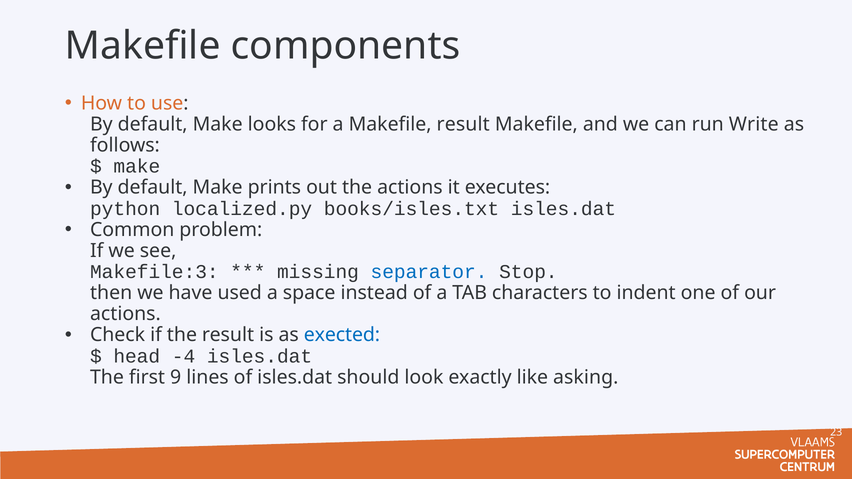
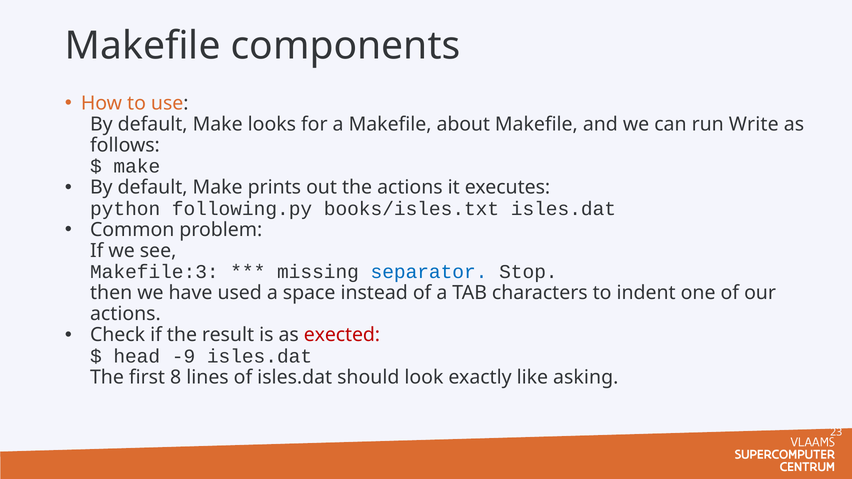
Makefile result: result -> about (463, 124)
localized.py: localized.py -> following.py (242, 209)
exected colour: blue -> red (342, 335)
-4: -4 -> -9 (184, 356)
9: 9 -> 8 (176, 377)
